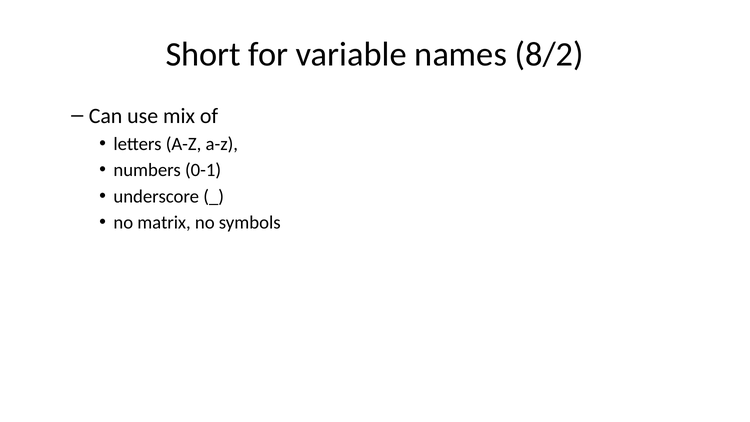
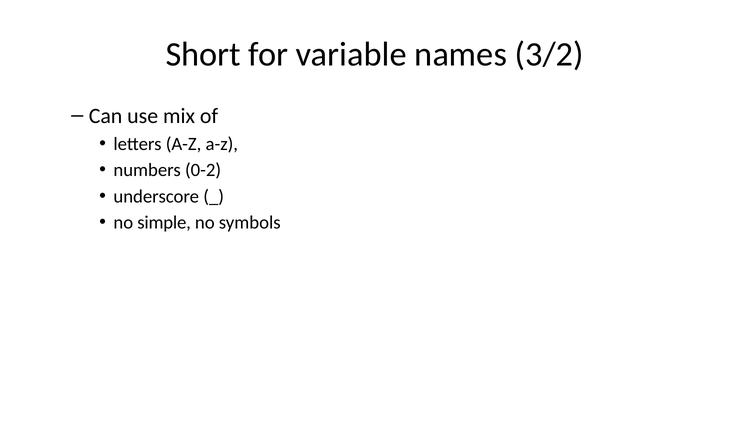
8/2: 8/2 -> 3/2 (549, 54)
0-1: 0-1 -> 0-2 (203, 170)
matrix: matrix -> simple (164, 223)
